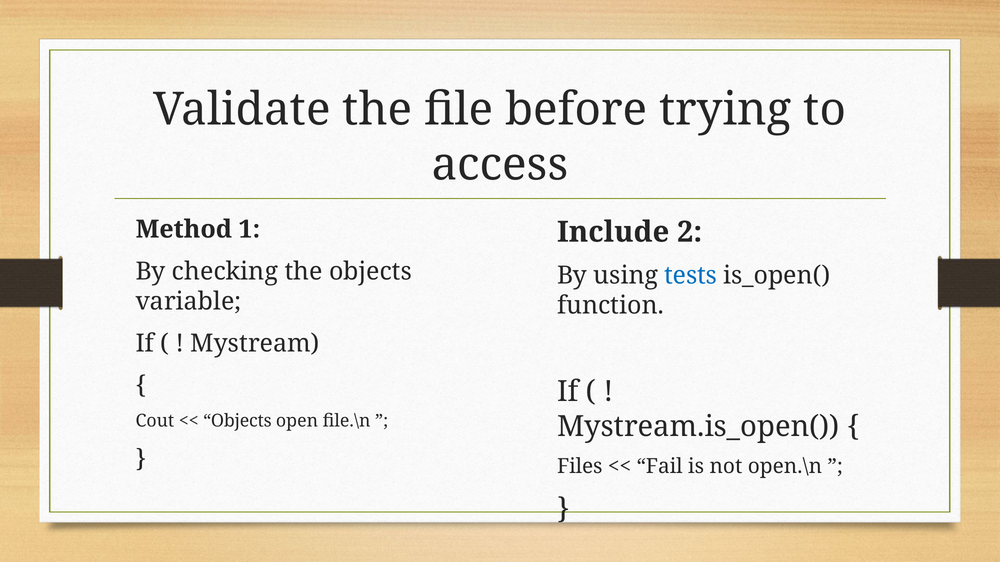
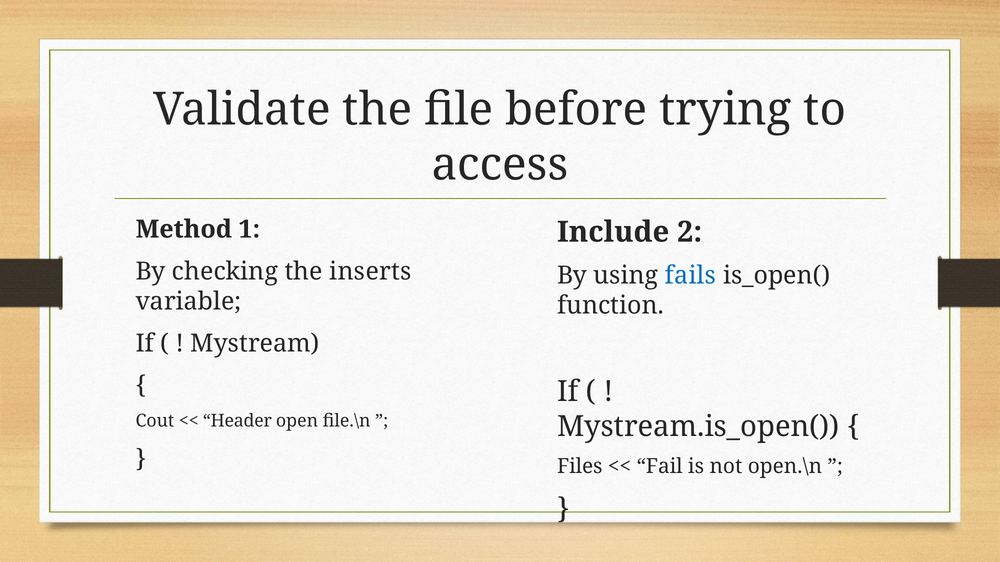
the objects: objects -> inserts (370, 272)
tests: tests -> fails (690, 276)
Objects: Objects -> Header (237, 421)
